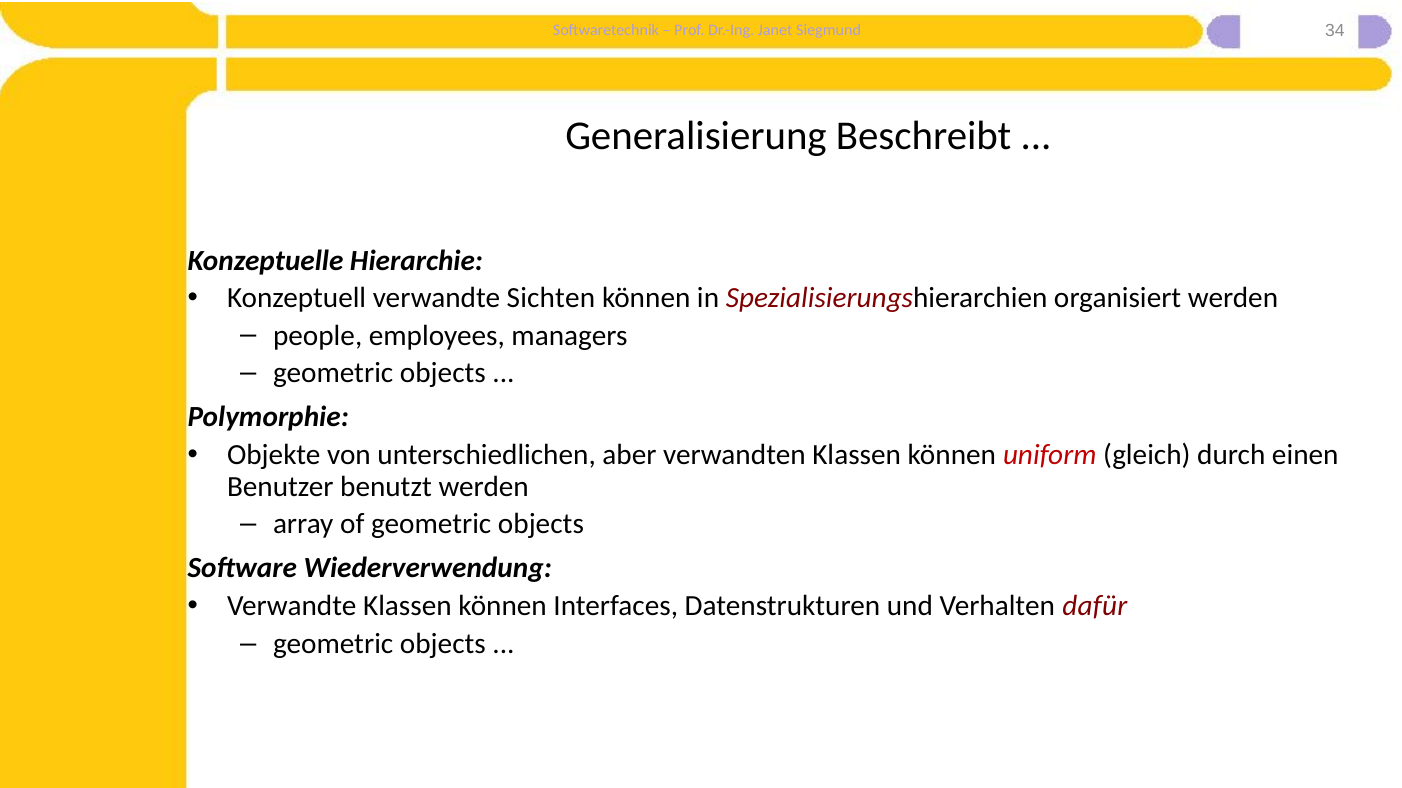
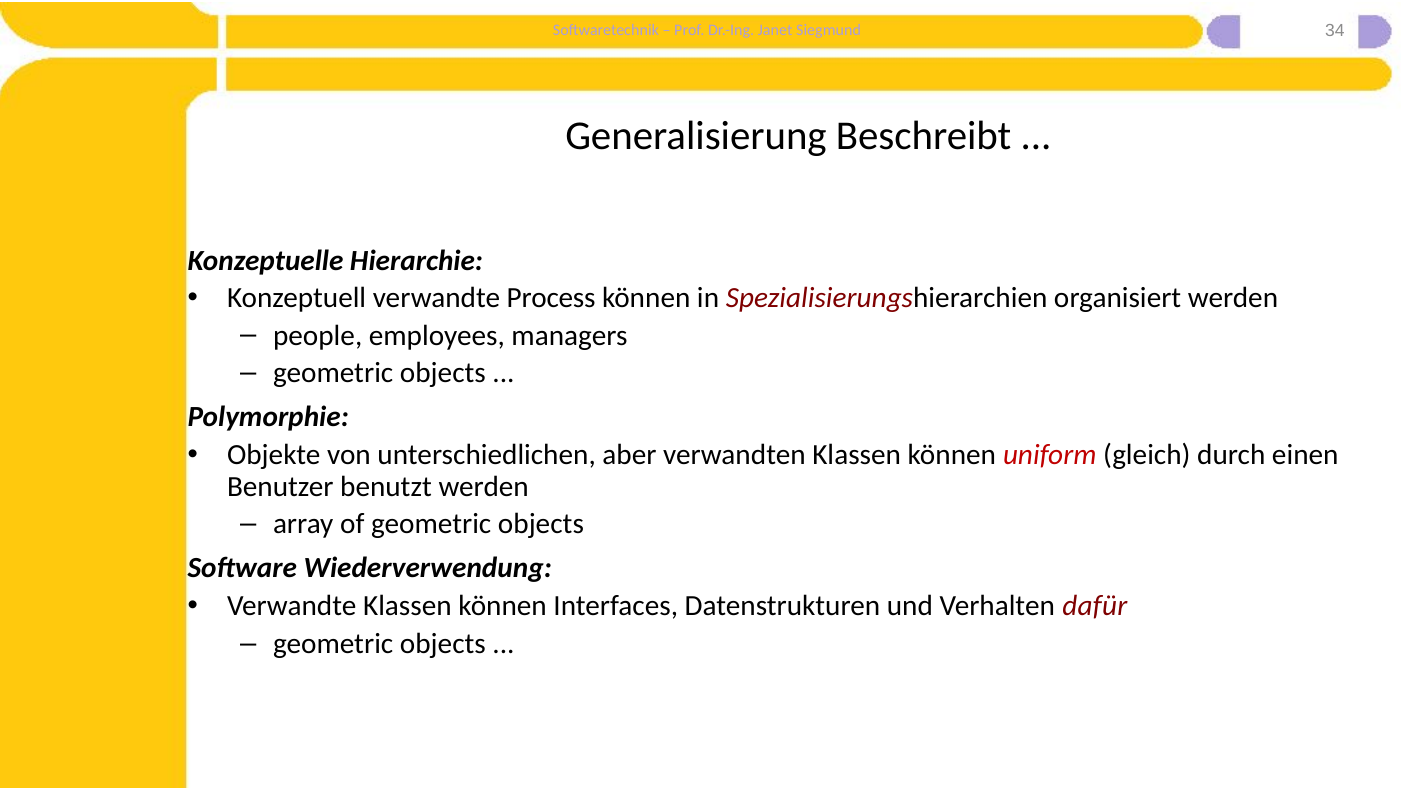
Sichten: Sichten -> Process (551, 298)
